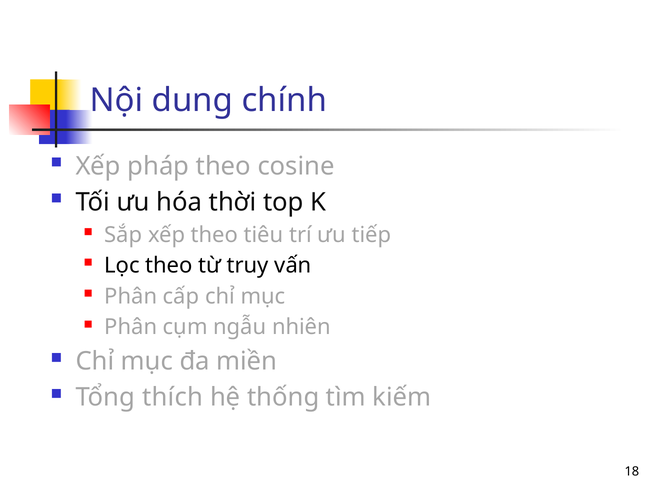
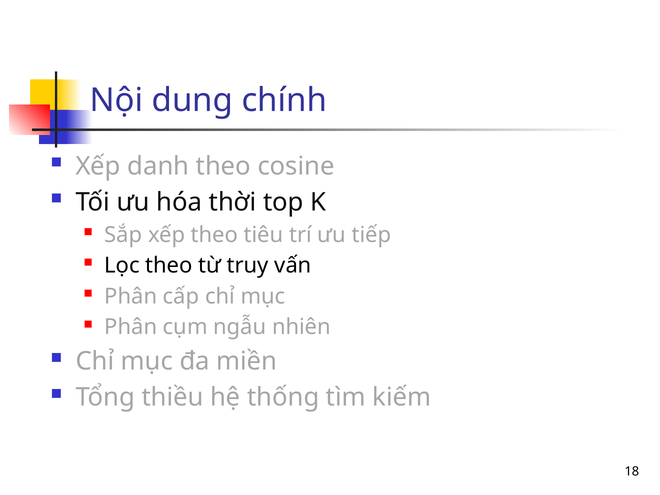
pháp: pháp -> danh (158, 166)
thích: thích -> thiều (173, 397)
